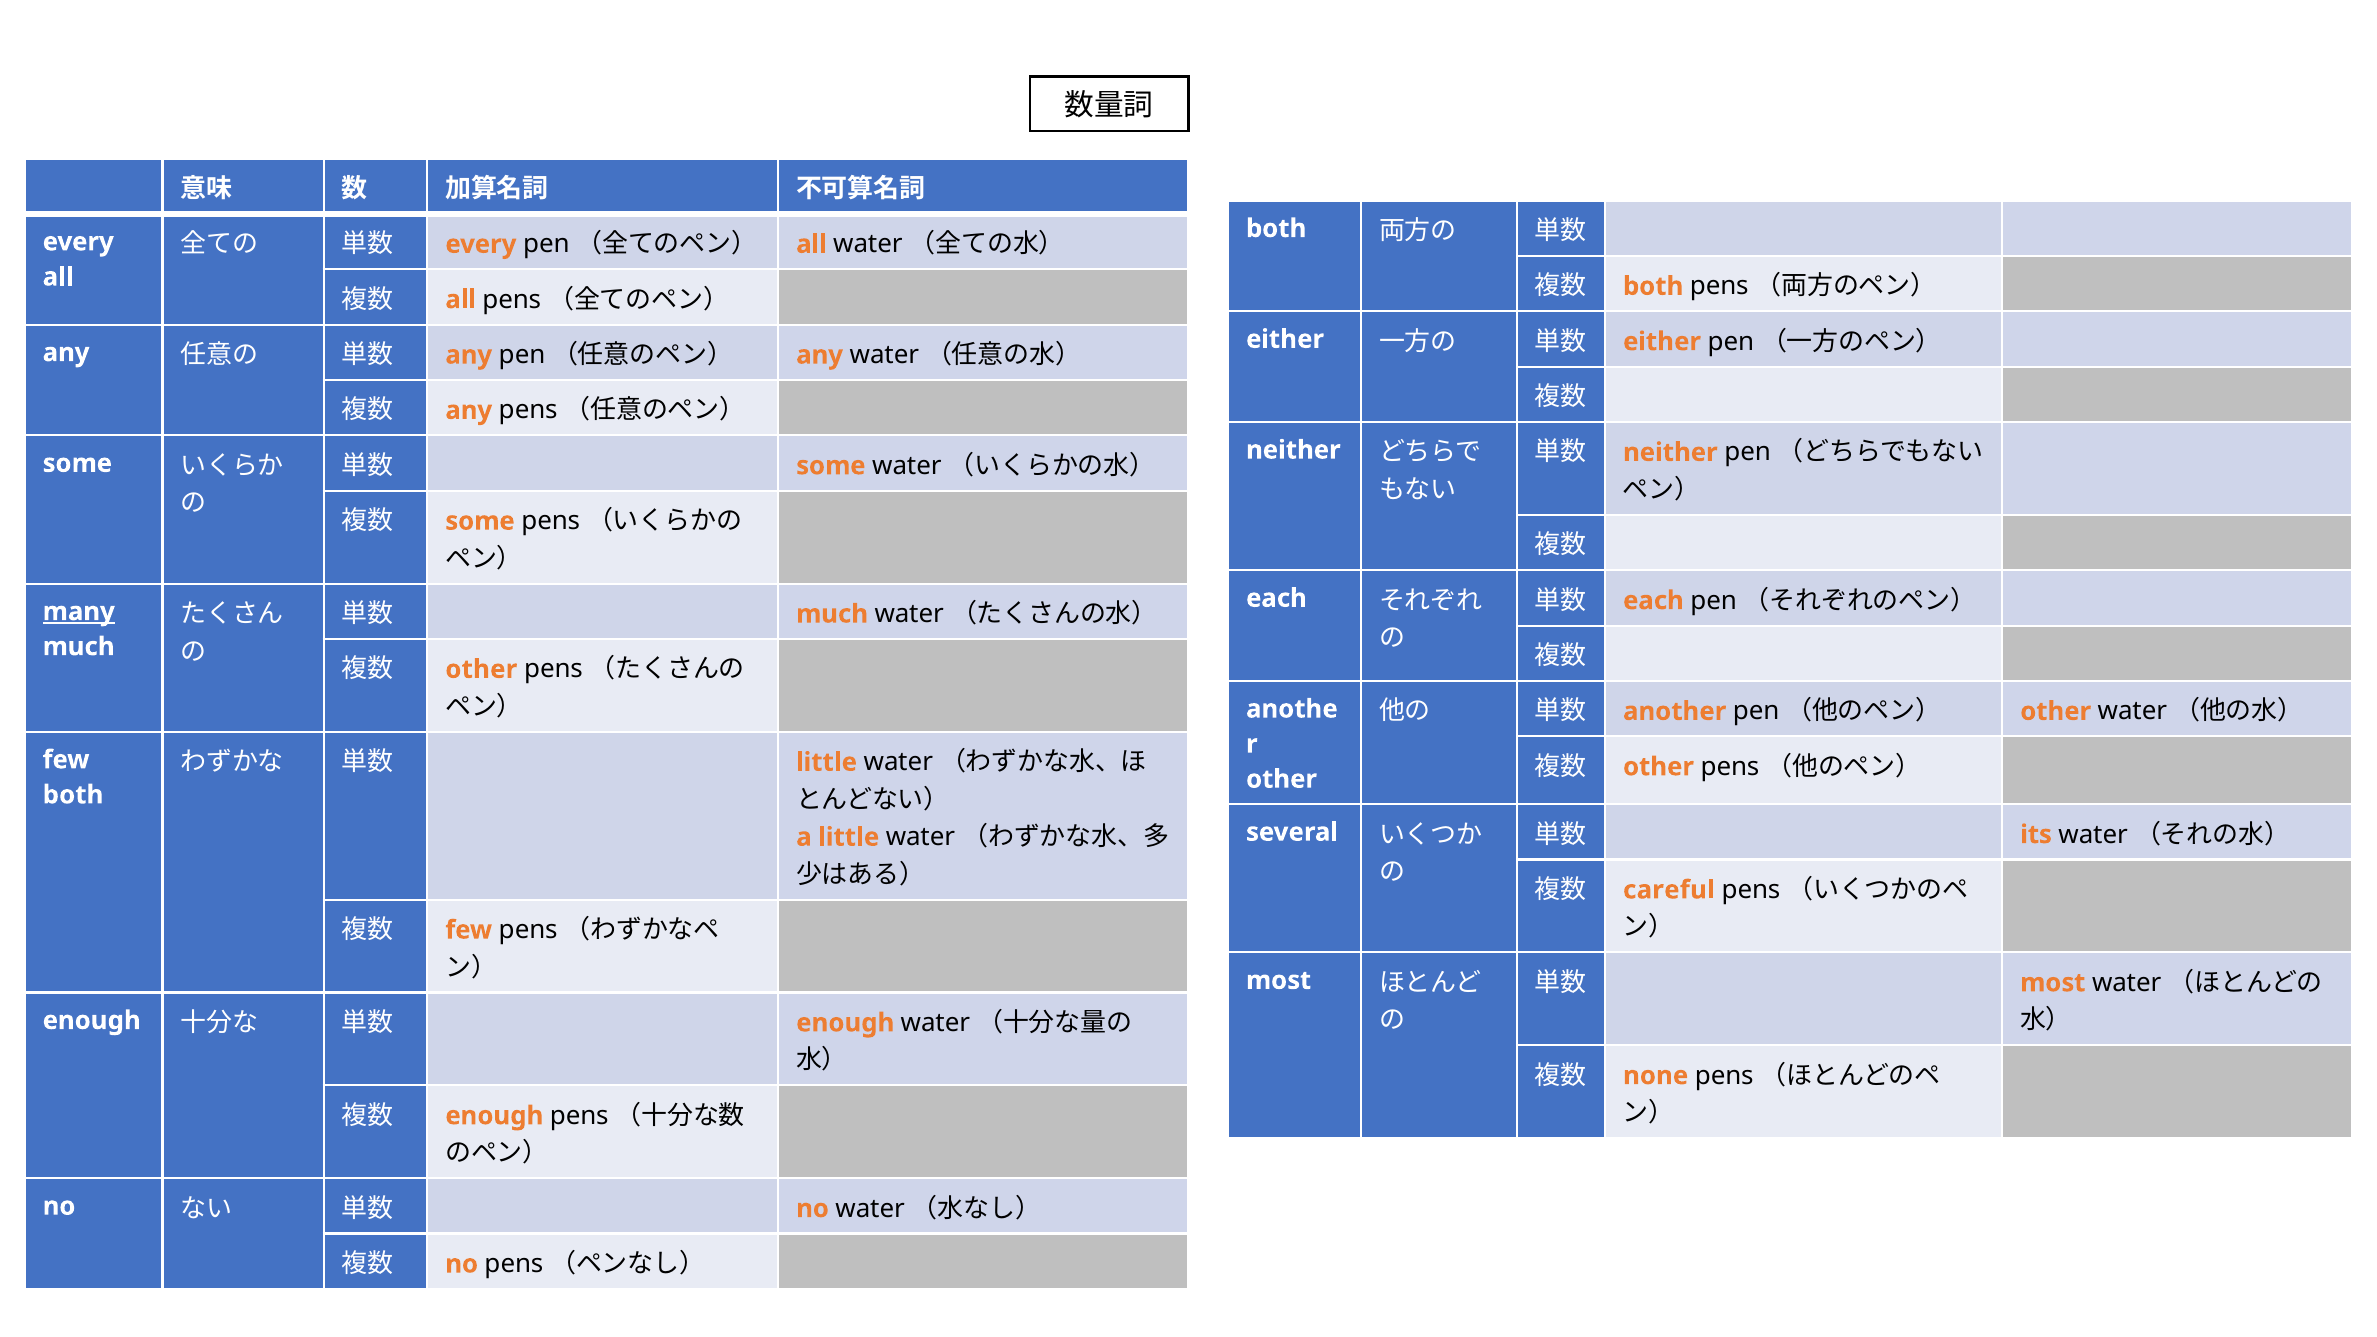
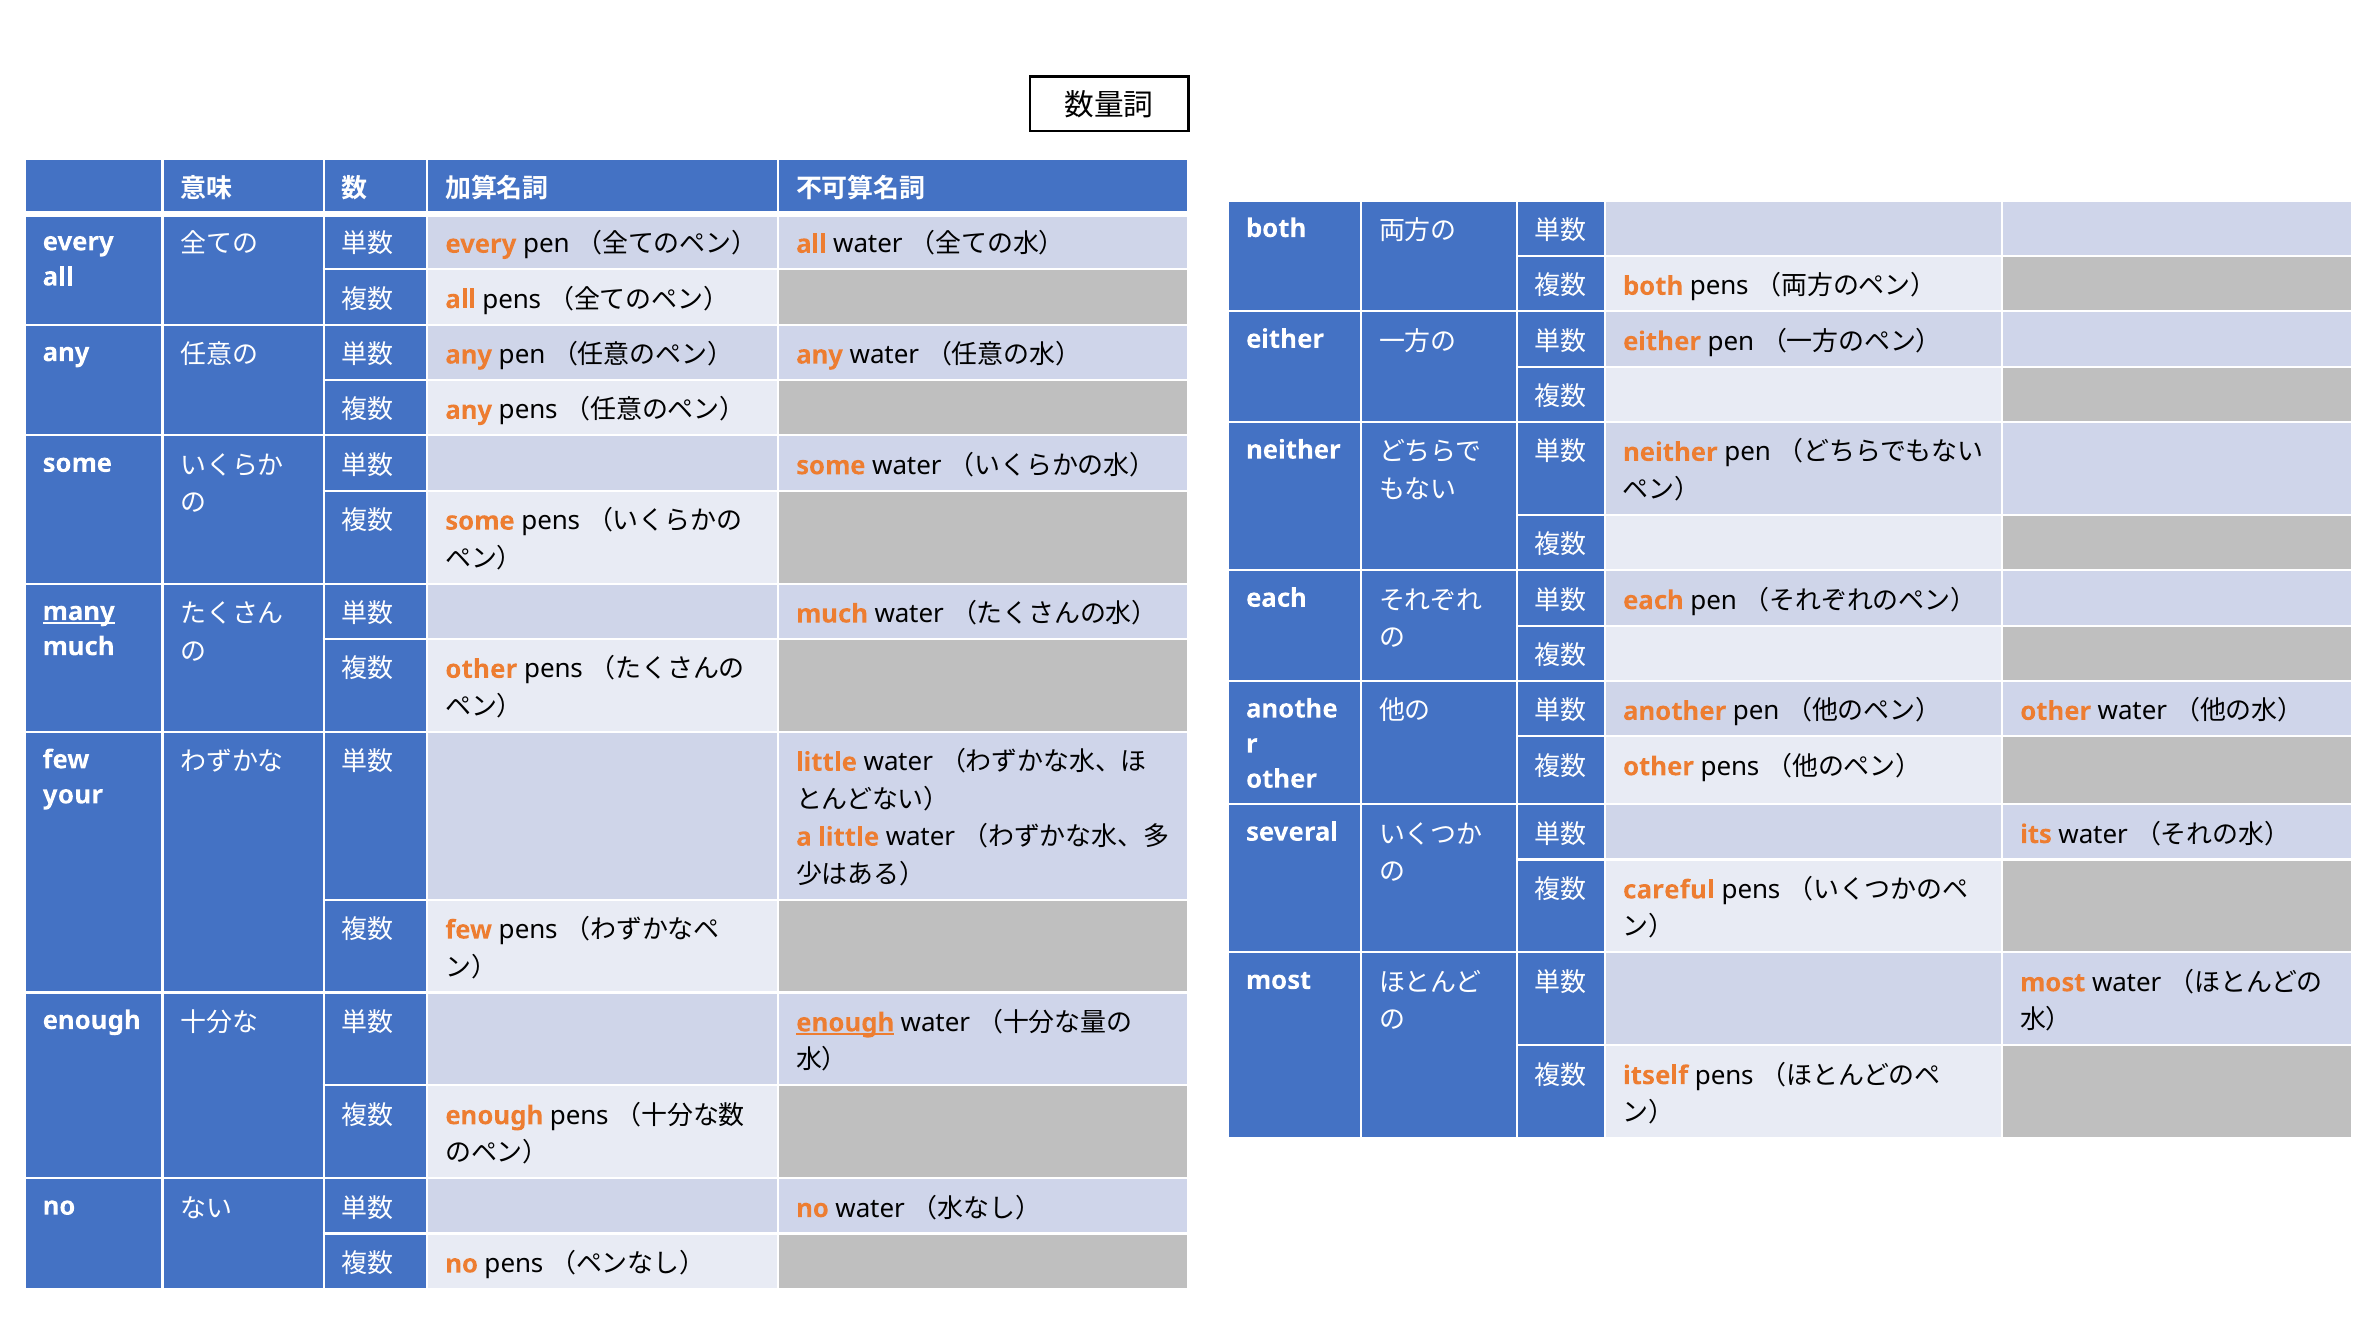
both: both -> your (73, 795)
enough underline: none -> present (845, 1023)
none: none -> itself (1656, 1076)
